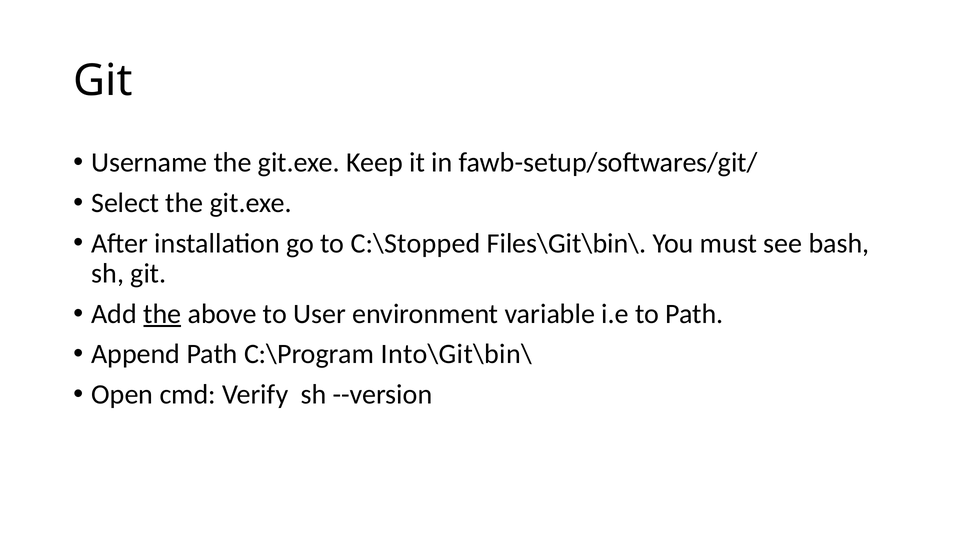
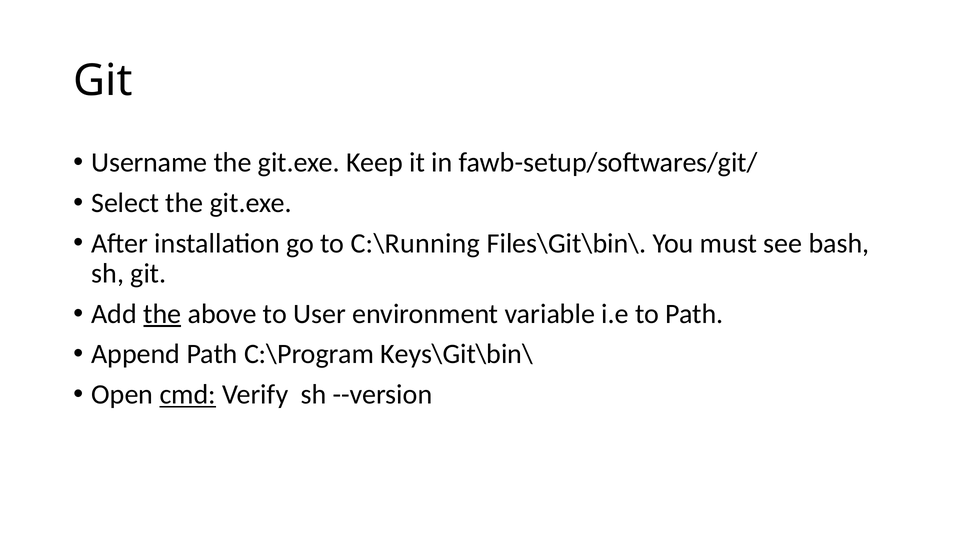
C:\Stopped: C:\Stopped -> C:\Running (415, 243)
Into\Git\bin\: Into\Git\bin\ -> Keys\Git\bin\ (457, 354)
cmd underline: none -> present (188, 395)
